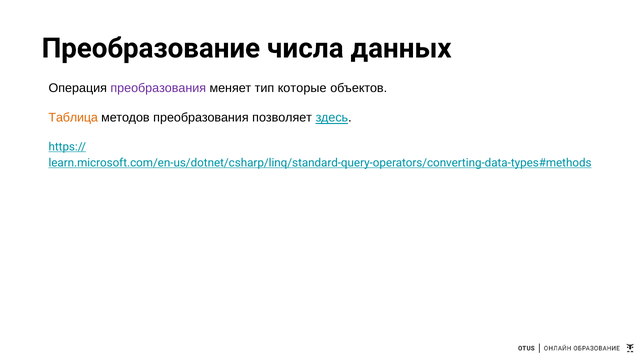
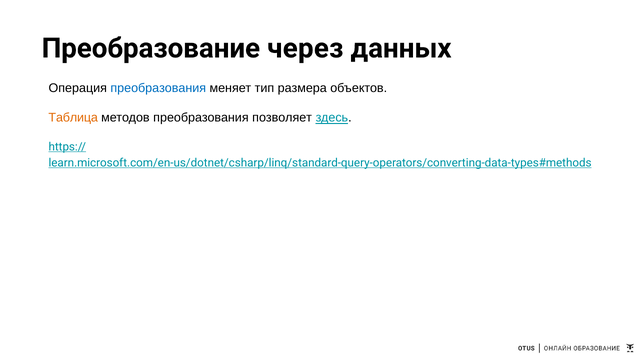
числа: числа -> через (305, 48)
преобразования colour: purple -> blue (158, 88)
которые: которые -> размера (302, 88)
